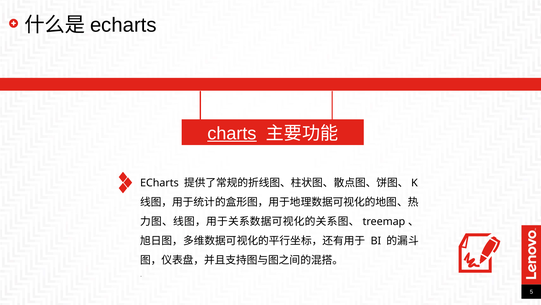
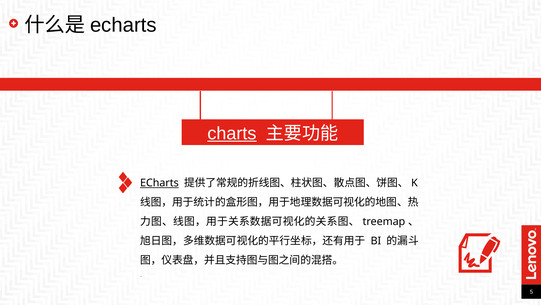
ECharts underline: none -> present (159, 183)
